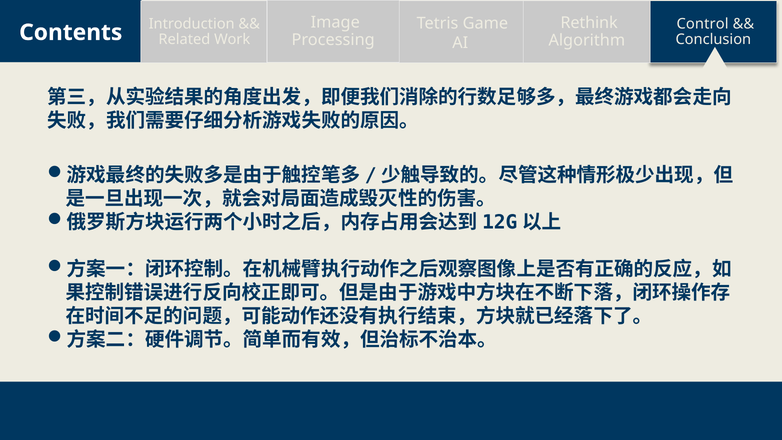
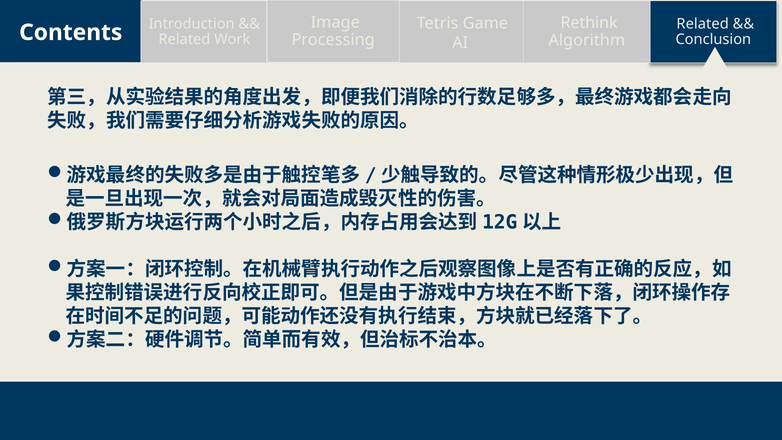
Control: Control -> Related (703, 24)
